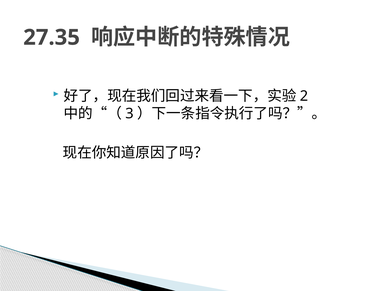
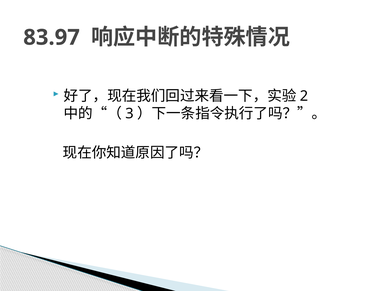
27.35: 27.35 -> 83.97 (52, 37)
